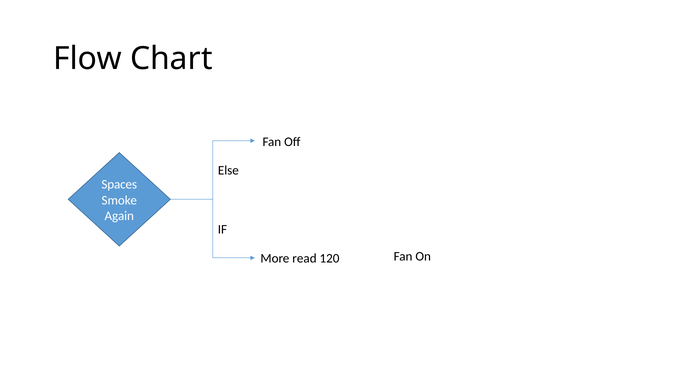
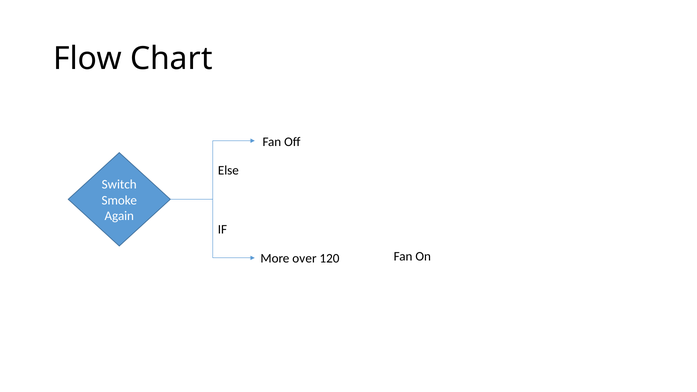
Spaces: Spaces -> Switch (119, 185)
read: read -> over (304, 259)
